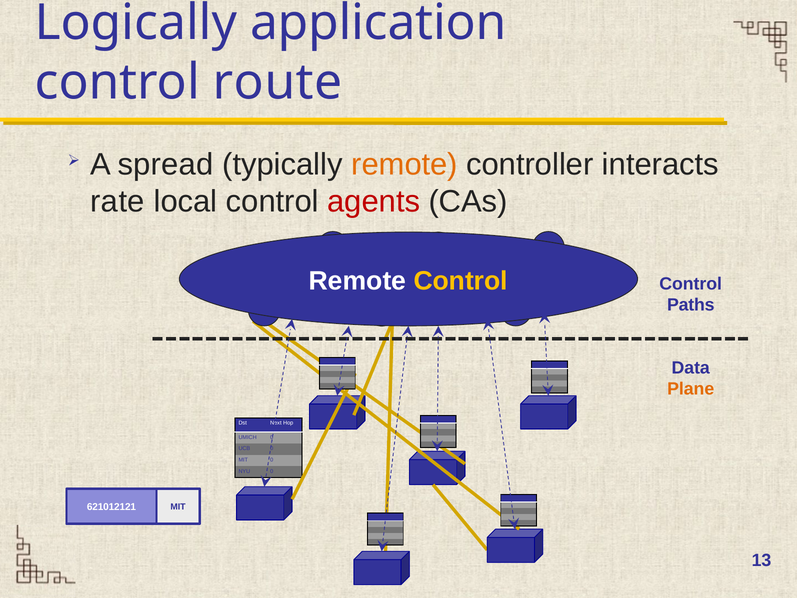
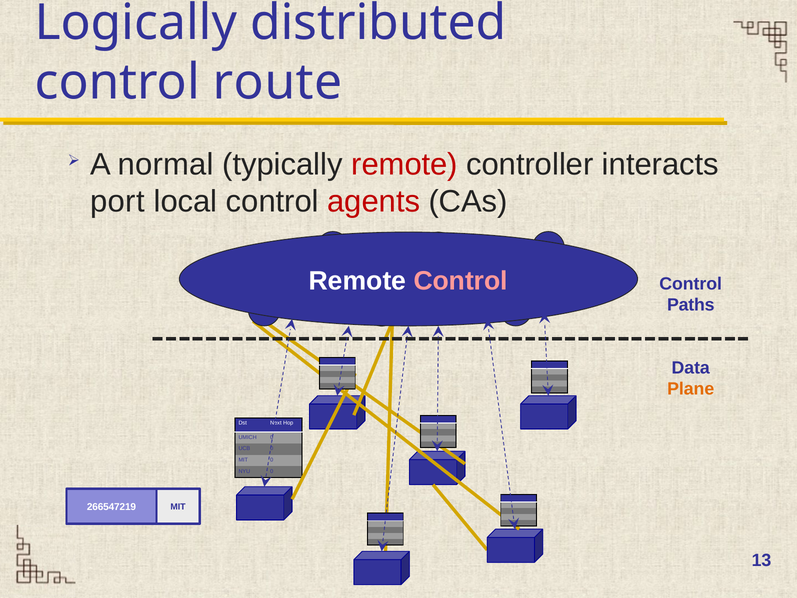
application: application -> distributed (378, 23)
spread: spread -> normal (166, 164)
remote colour: orange -> red (405, 164)
rate: rate -> port (118, 201)
Control colour: yellow -> pink (461, 281)
621012121: 621012121 -> 266547219 (111, 507)
